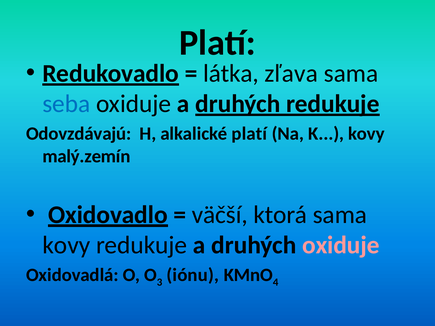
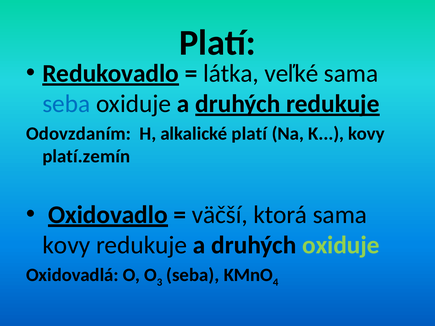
zľava: zľava -> veľké (292, 74)
Odovzdávajú: Odovzdávajú -> Odovzdaním (79, 134)
malý.zemín: malý.zemín -> platí.zemín (86, 156)
oxiduje colour: pink -> light green (341, 245)
iónu: iónu -> seba (193, 275)
